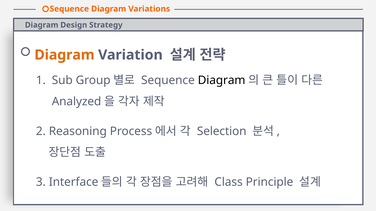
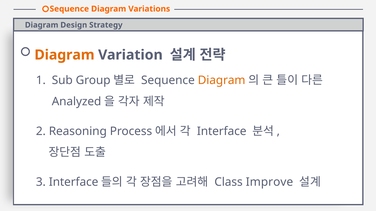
Diagram colour: black -> orange (222, 81)
Selection: Selection -> Interface (222, 132)
Principle: Principle -> Improve (269, 183)
